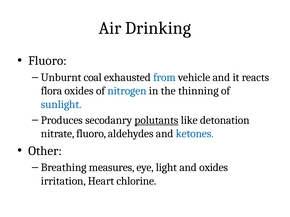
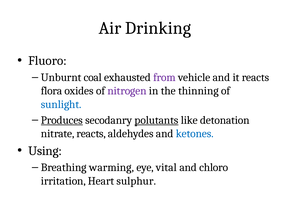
from colour: blue -> purple (164, 77)
nitrogen colour: blue -> purple (127, 91)
Produces underline: none -> present (62, 120)
nitrate fluoro: fluoro -> reacts (91, 134)
Other: Other -> Using (45, 151)
measures: measures -> warming (112, 168)
light: light -> vital (166, 168)
and oxides: oxides -> chloro (214, 168)
chlorine: chlorine -> sulphur (136, 181)
